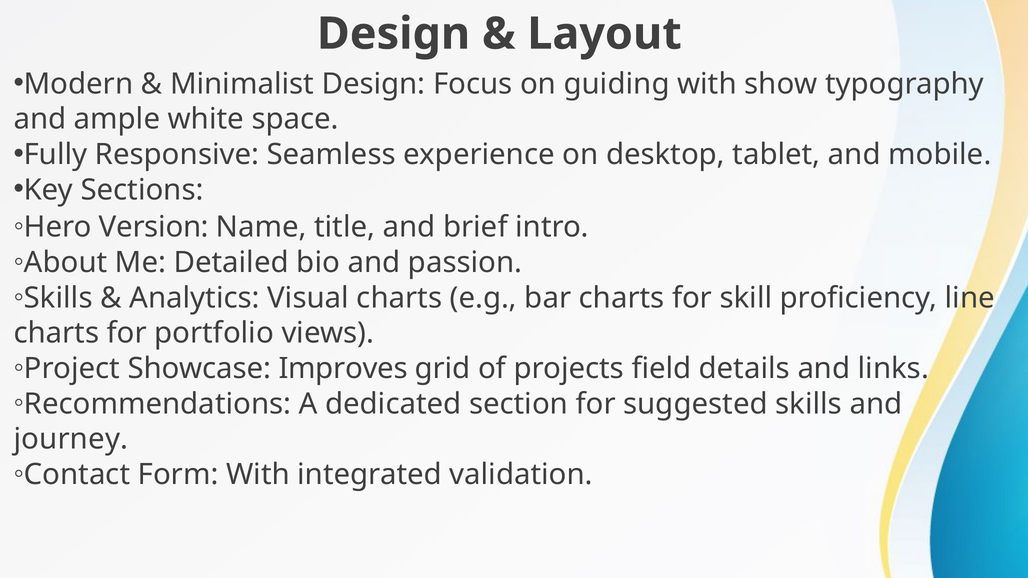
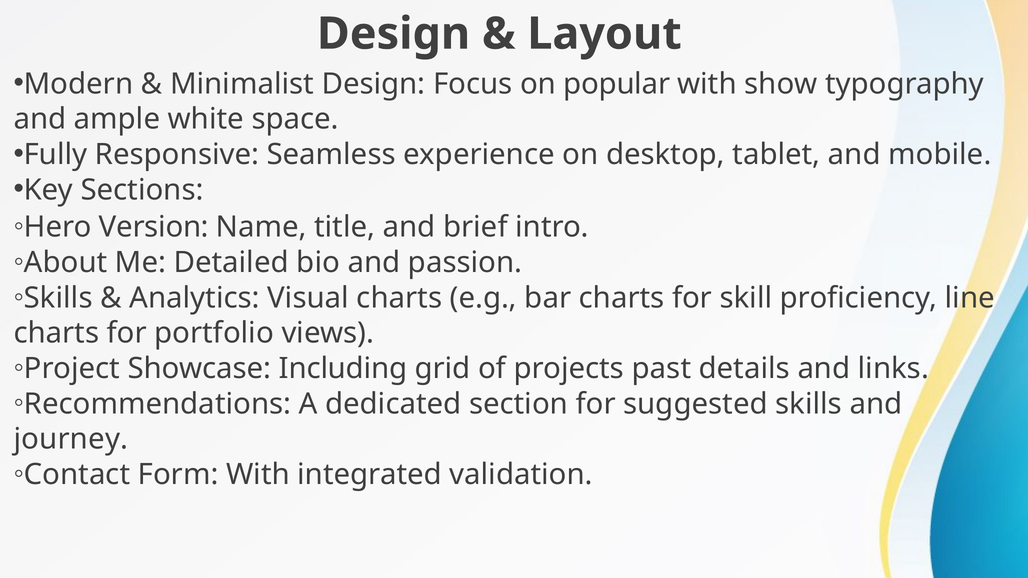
guiding: guiding -> popular (617, 84)
Improves: Improves -> Including (343, 369)
field: field -> past (661, 369)
